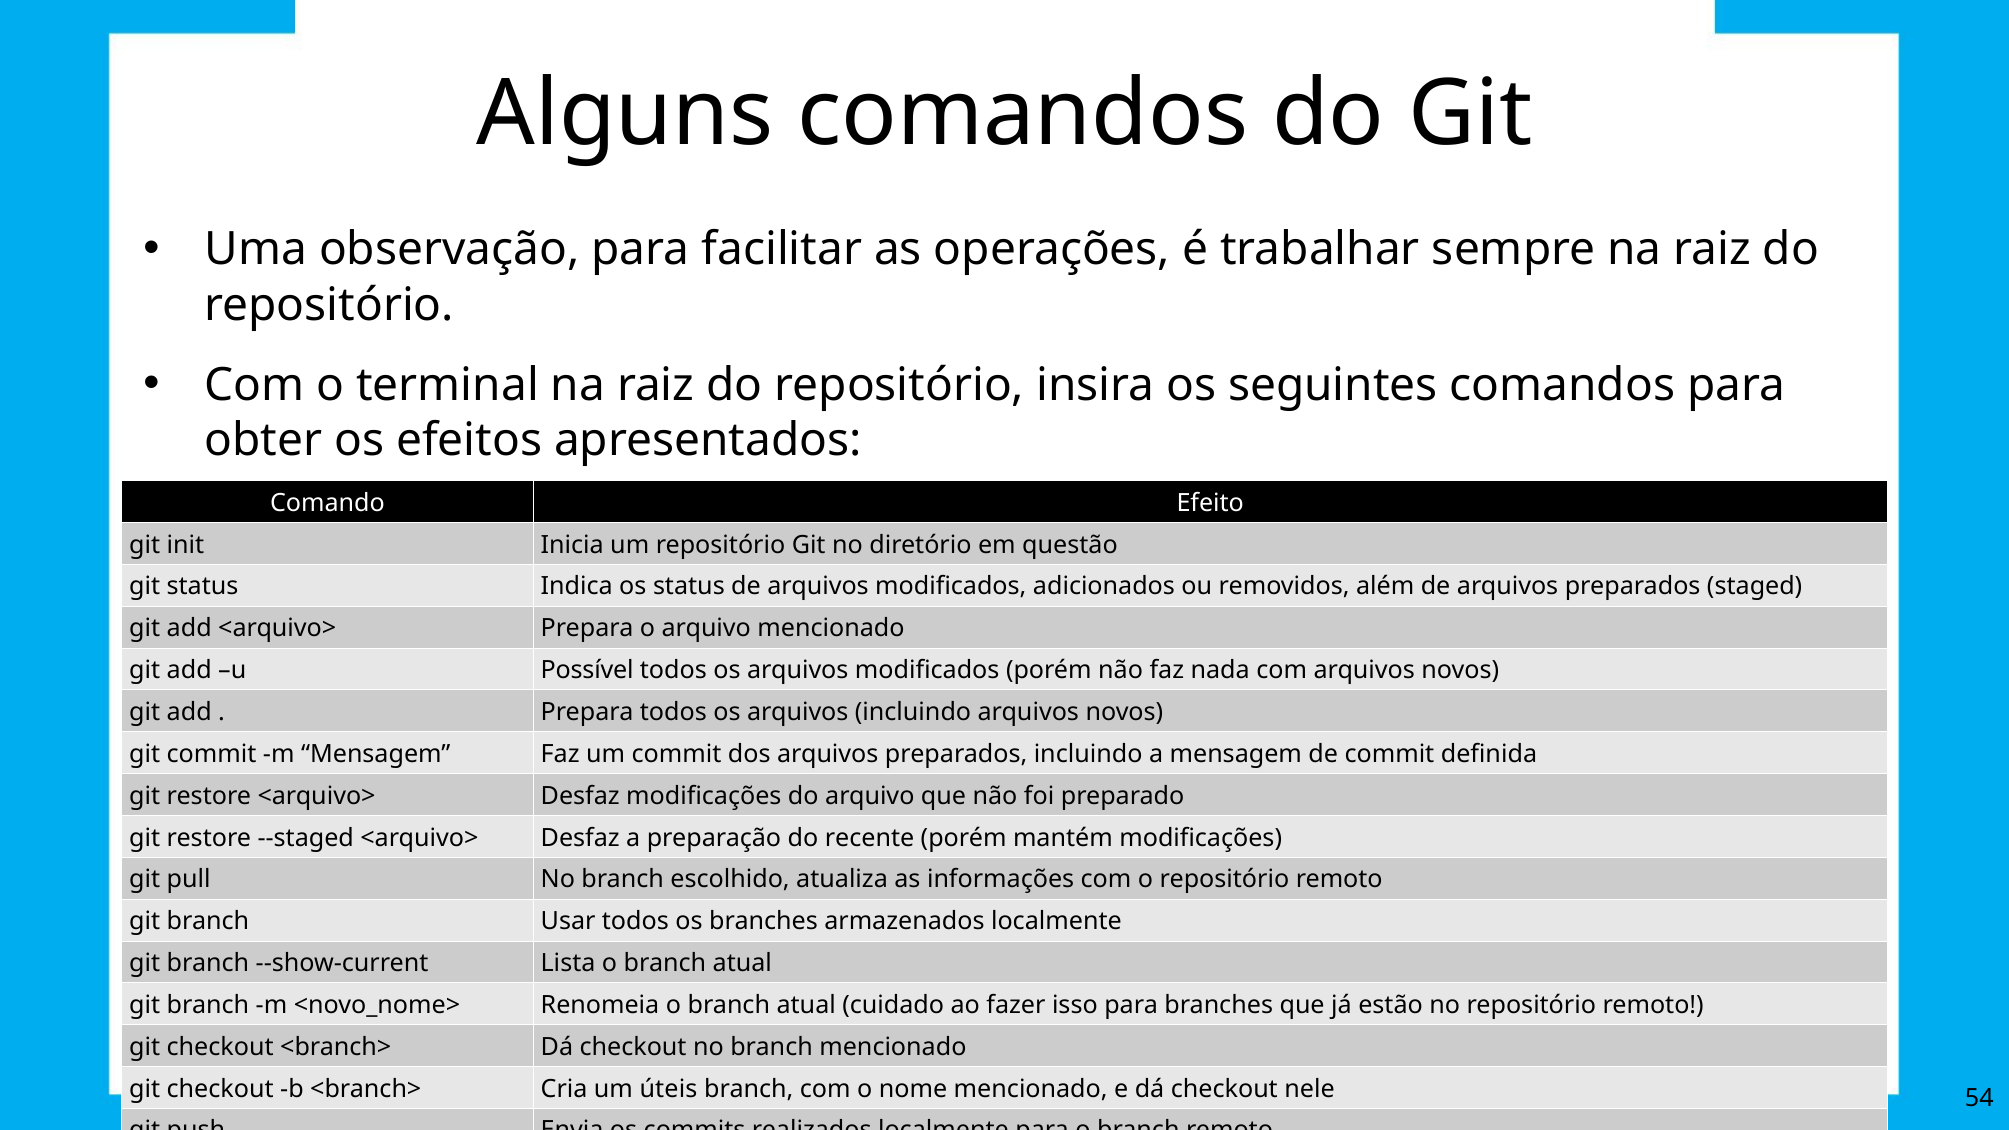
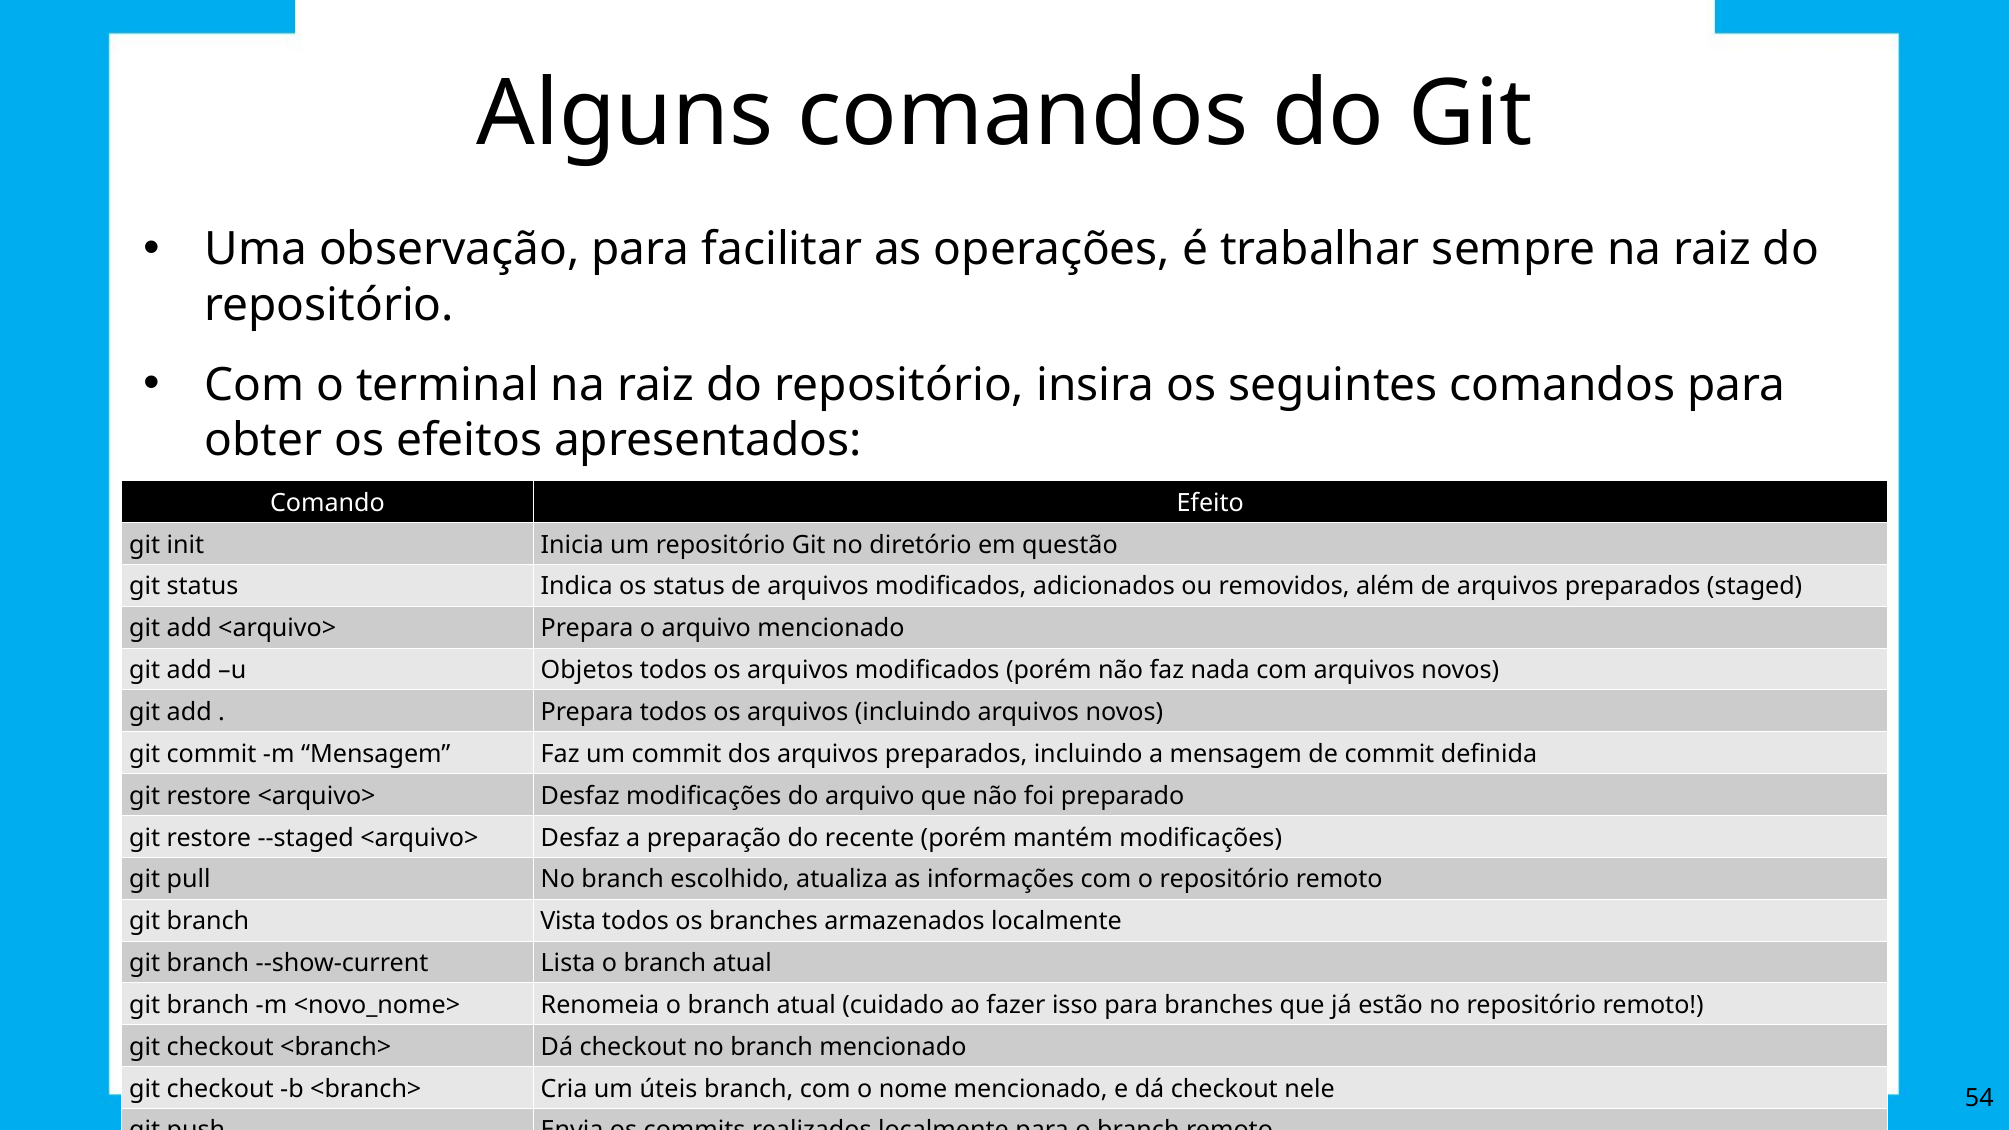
Possível: Possível -> Objetos (587, 670)
Usar: Usar -> Vista (568, 922)
